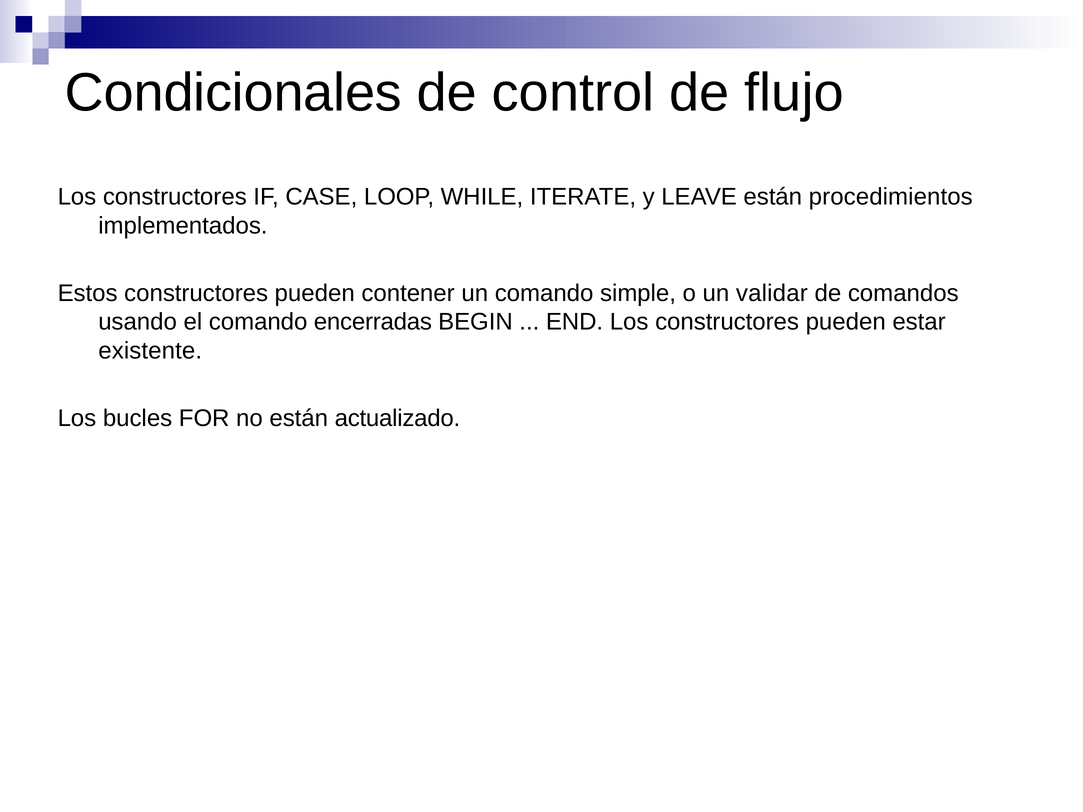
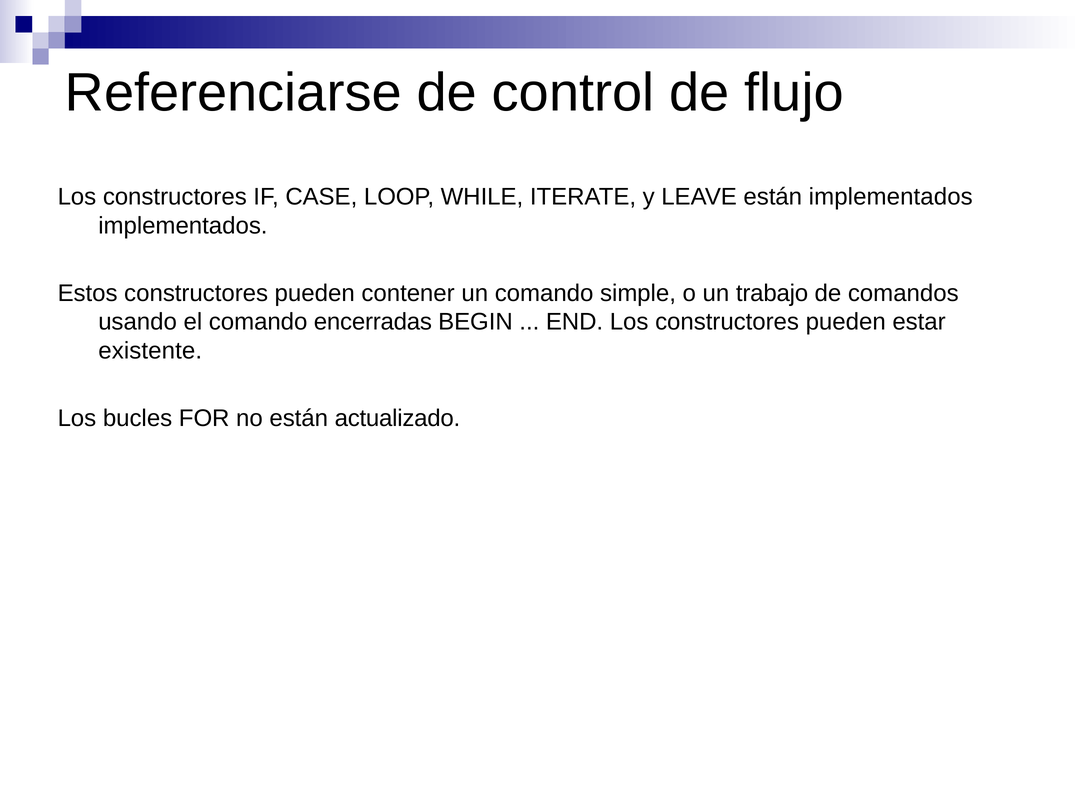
Condicionales: Condicionales -> Referenciarse (233, 93)
están procedimientos: procedimientos -> implementados (891, 197)
validar: validar -> trabajo (772, 293)
